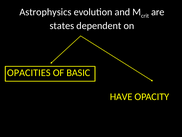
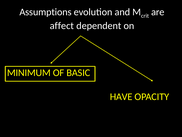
Astrophysics: Astrophysics -> Assumptions (45, 12)
states: states -> affect (62, 26)
OPACITIES: OPACITIES -> MINIMUM (29, 72)
